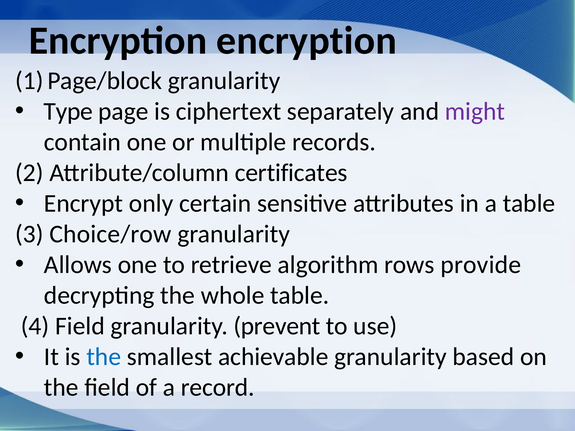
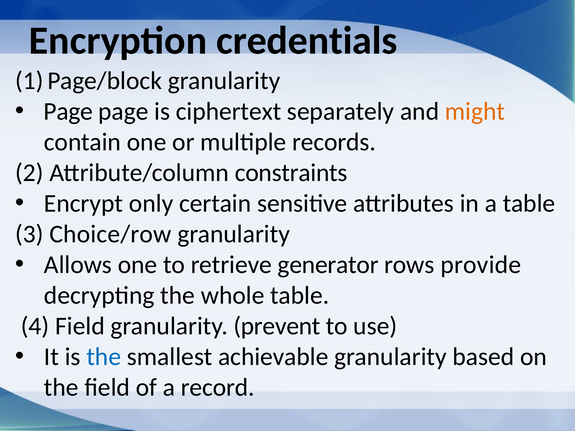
Encryption encryption: encryption -> credentials (307, 41)
Type: Type -> Page (68, 111)
might colour: purple -> orange (475, 111)
certificates: certificates -> constraints (291, 173)
algorithm: algorithm -> generator (328, 265)
